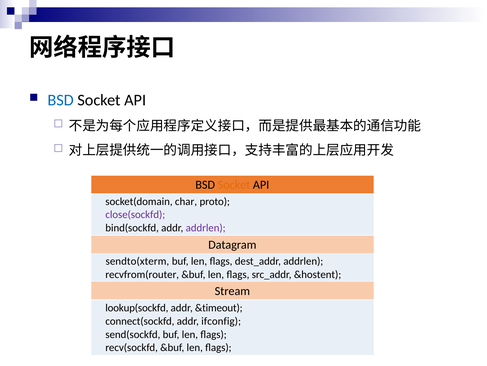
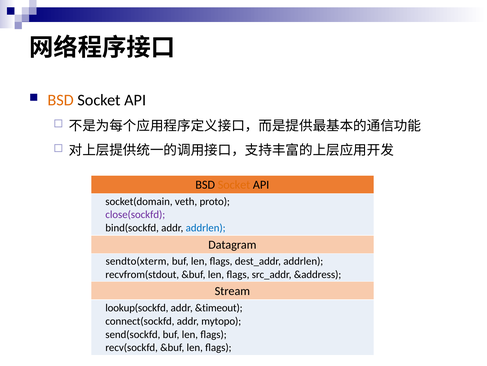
BSD colour: blue -> orange (61, 100)
char: char -> veth (186, 201)
addrlen colour: purple -> blue (206, 228)
recvfrom(router: recvfrom(router -> recvfrom(stdout (142, 274)
&hostent: &hostent -> &address (318, 274)
ifconfig: ifconfig -> mytopo (221, 321)
